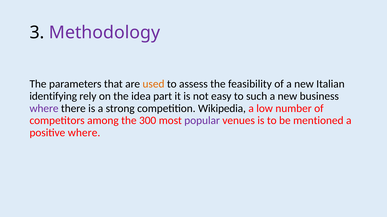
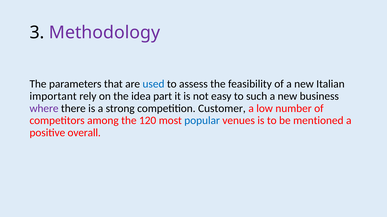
used colour: orange -> blue (153, 84)
identifying: identifying -> important (53, 96)
Wikipedia: Wikipedia -> Customer (222, 109)
300: 300 -> 120 (148, 121)
popular colour: purple -> blue (202, 121)
positive where: where -> overall (84, 133)
